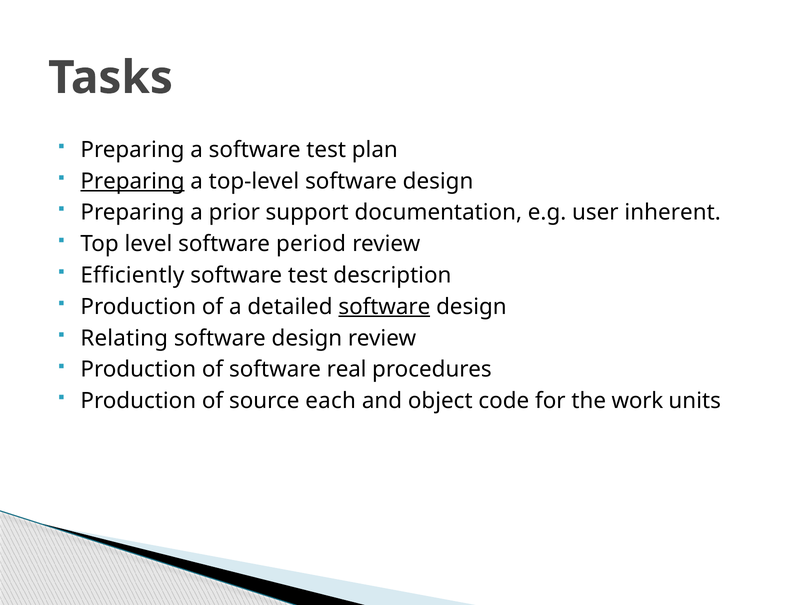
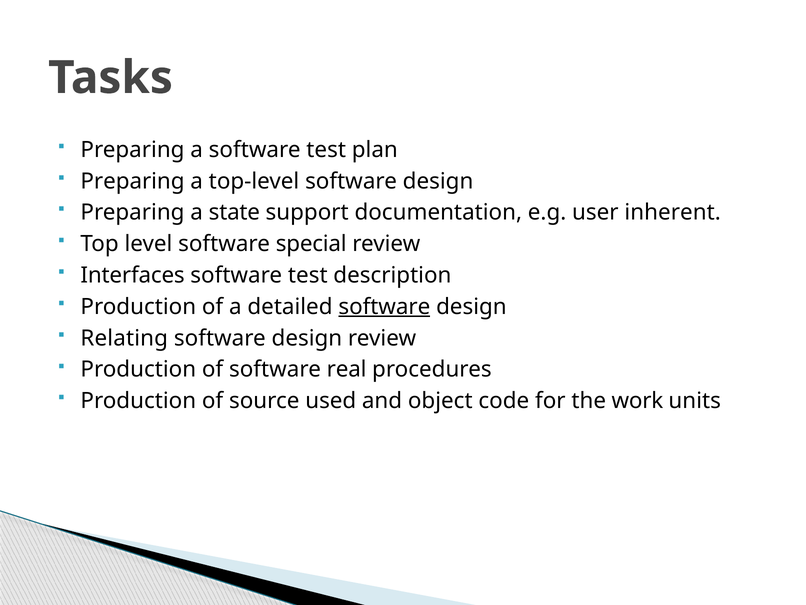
Preparing underline: present -> none (133, 181)
prior: prior -> state (234, 212)
period: period -> special (311, 244)
Efficiently: Efficiently -> Interfaces (133, 275)
each: each -> used (331, 401)
